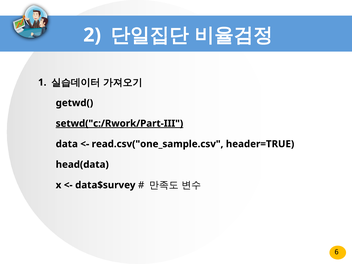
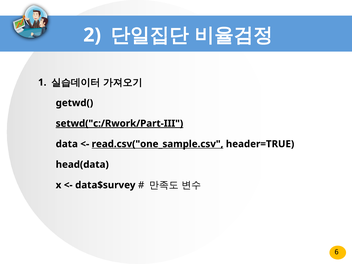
read.csv("one_sample.csv underline: none -> present (157, 144)
